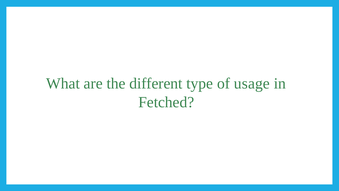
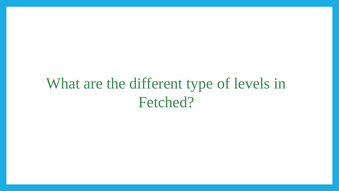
usage: usage -> levels (252, 83)
